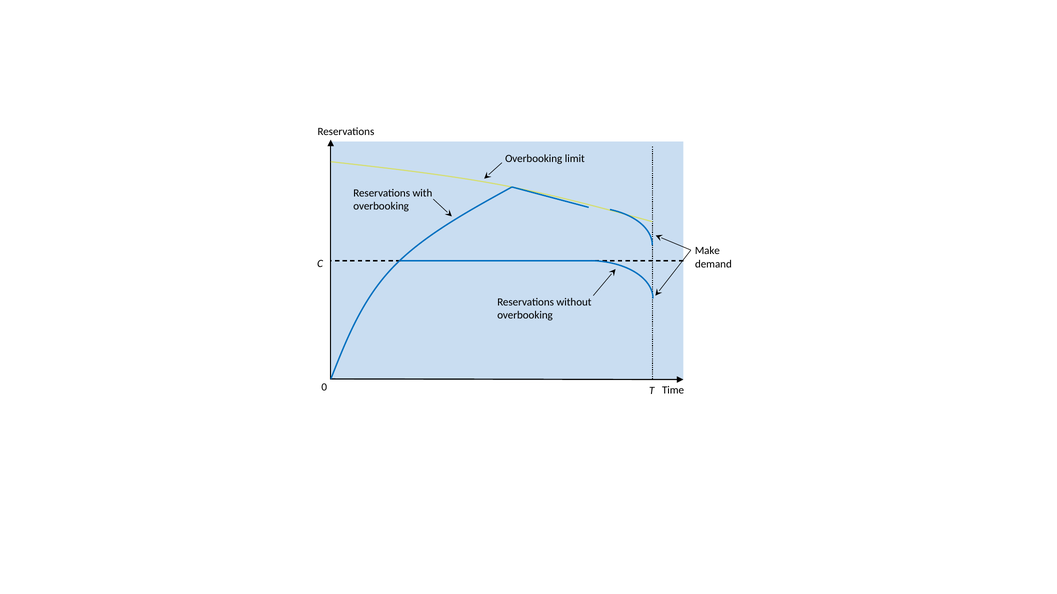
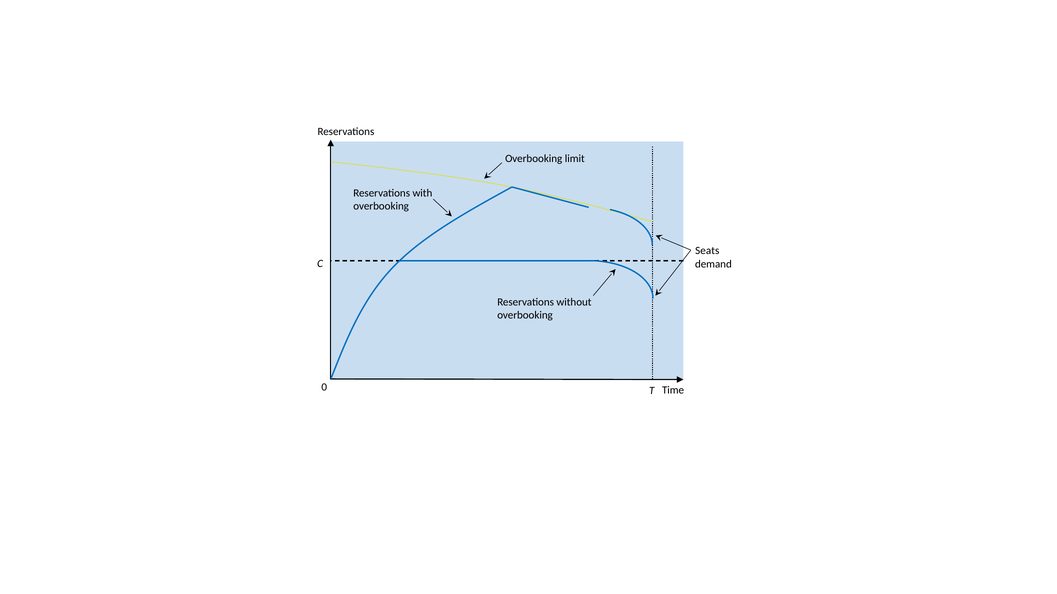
Make: Make -> Seats (707, 251)
